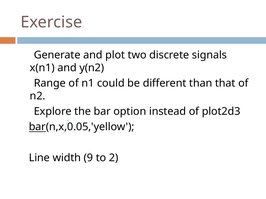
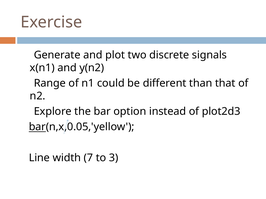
9: 9 -> 7 (88, 158)
2: 2 -> 3 (114, 158)
